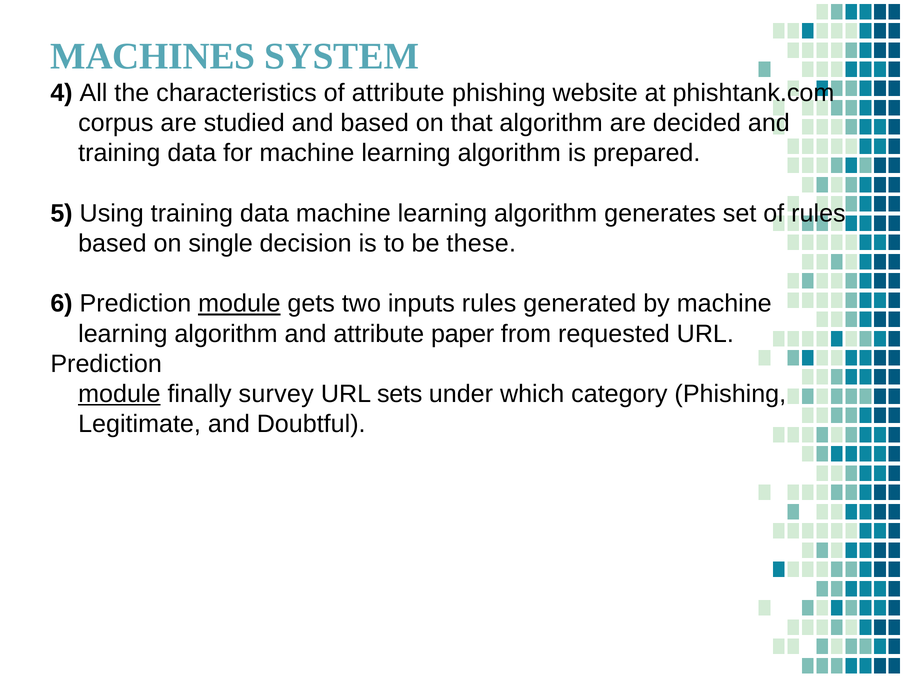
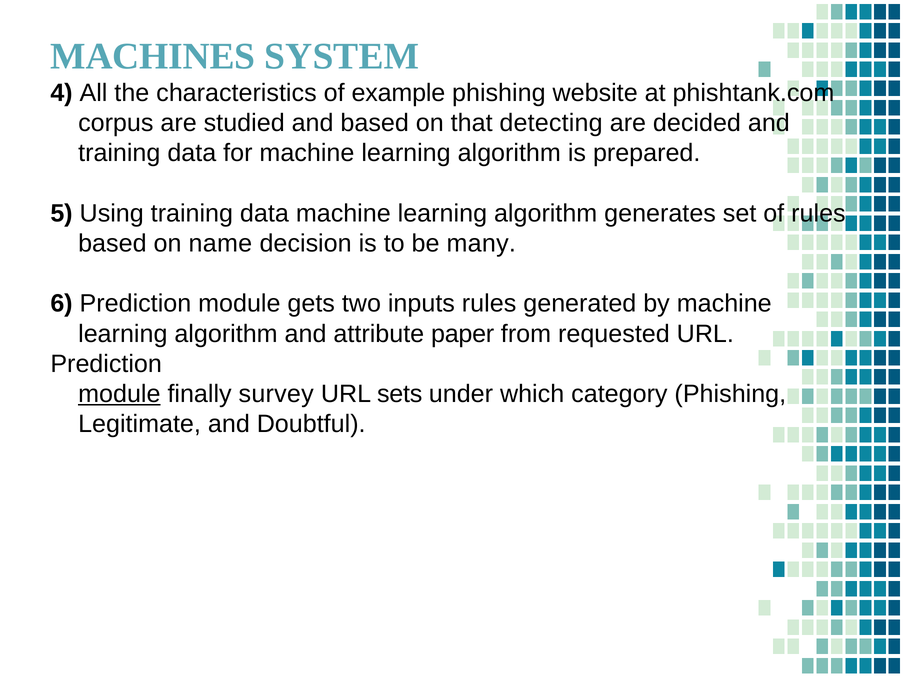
of attribute: attribute -> example (398, 93)
that algorithm: algorithm -> detecting (551, 123)
single: single -> name (220, 244)
these: these -> many (481, 244)
module underline: present -> none (239, 304)
